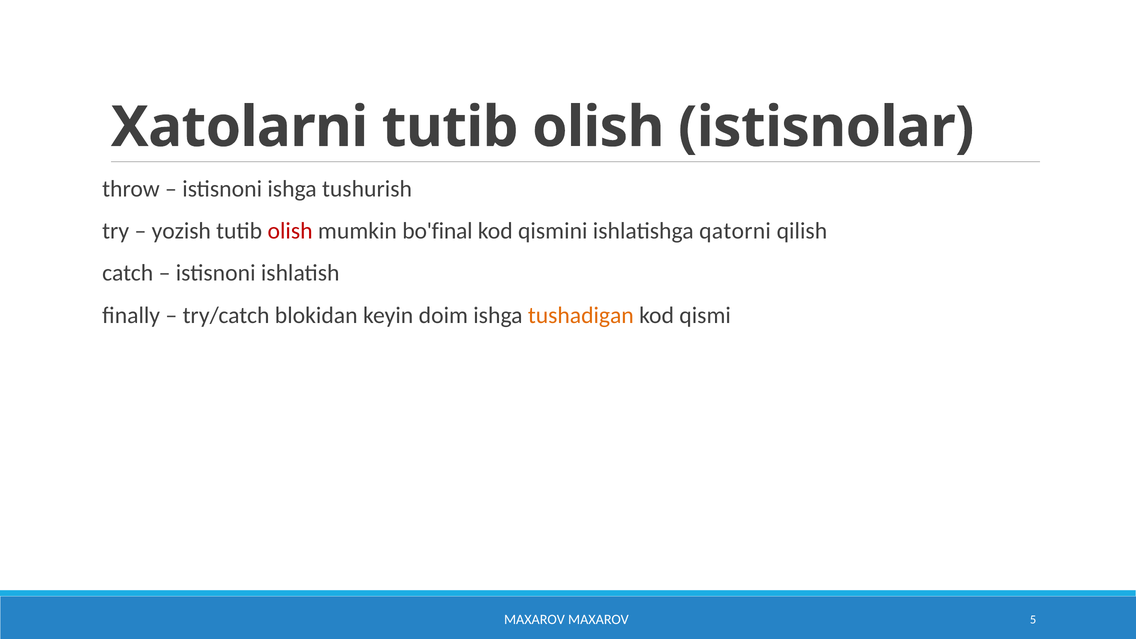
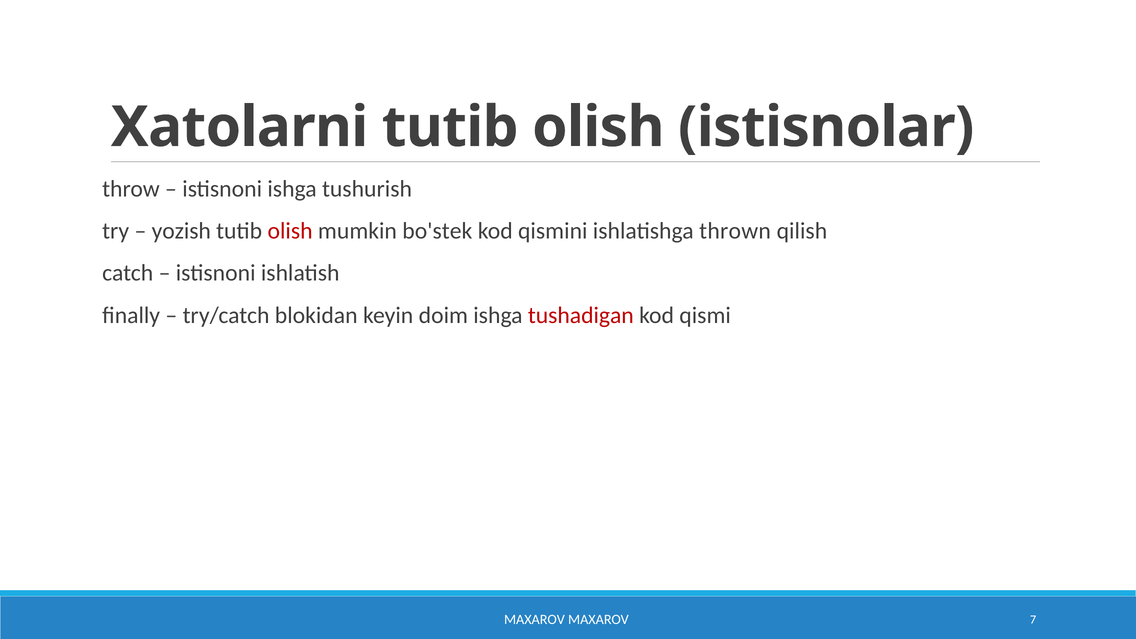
bo'final: bo'final -> bo'stek (437, 231)
qatorni: qatorni -> thrown (735, 231)
tushadigan colour: orange -> red (581, 315)
5: 5 -> 7 (1033, 620)
